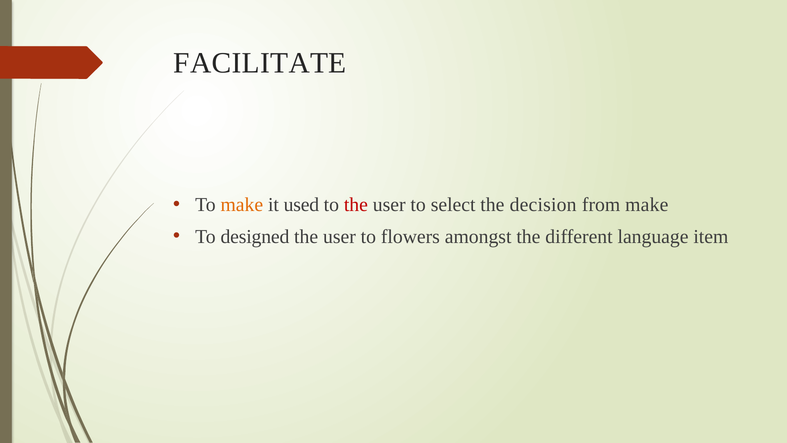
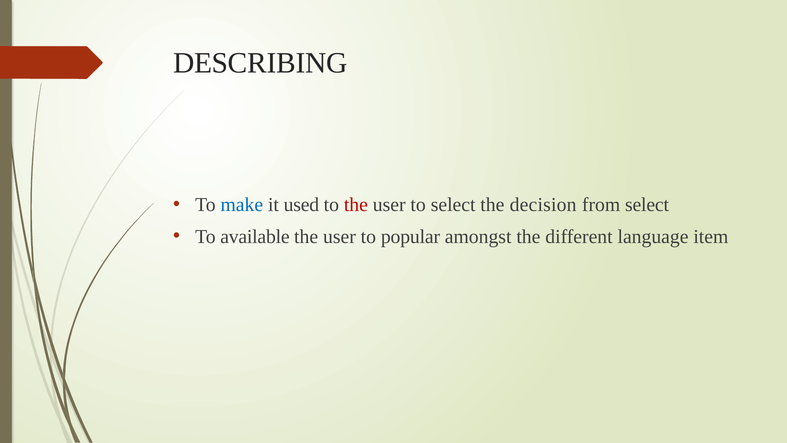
FACILITATE: FACILITATE -> DESCRIBING (260, 63)
make colour: orange -> blue (242, 205)
from make: make -> select (647, 205)
designed: designed -> available (255, 236)
flowers: flowers -> popular (410, 236)
